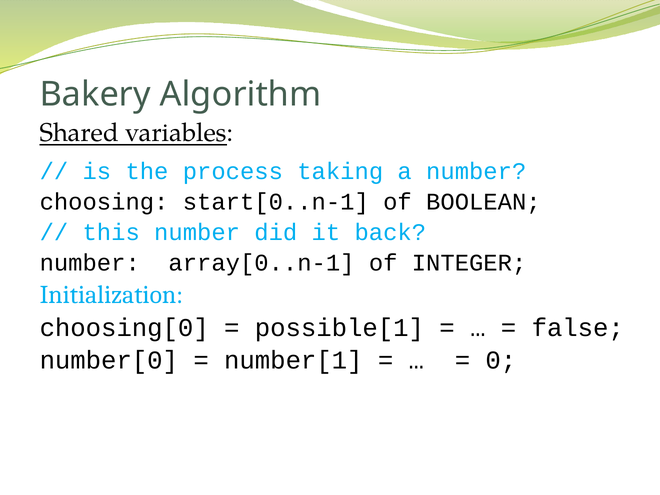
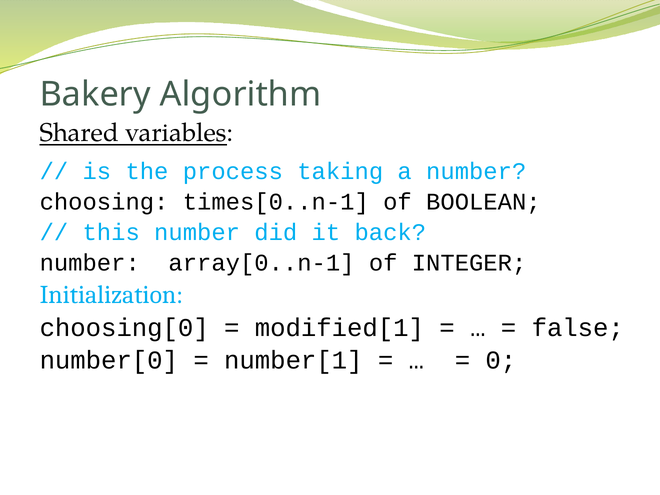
start[0..n-1: start[0..n-1 -> times[0..n-1 (276, 202)
possible[1: possible[1 -> modified[1 (339, 328)
